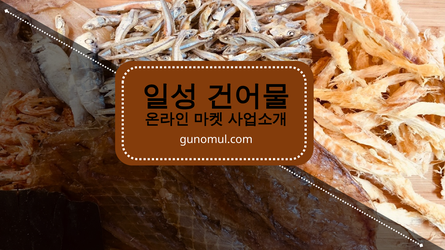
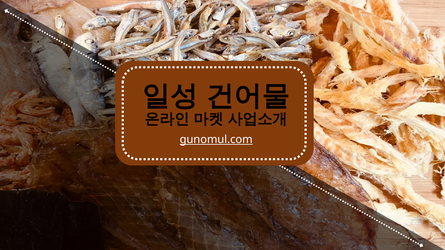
gunomul.com underline: none -> present (216, 140)
